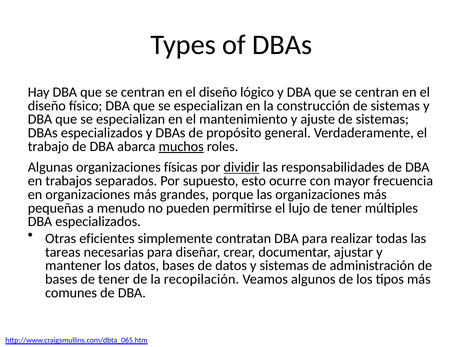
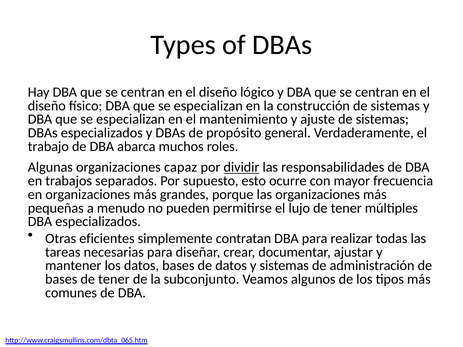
muchos underline: present -> none (181, 147)
físicas: físicas -> capaz (181, 167)
recopilación: recopilación -> subconjunto (202, 279)
